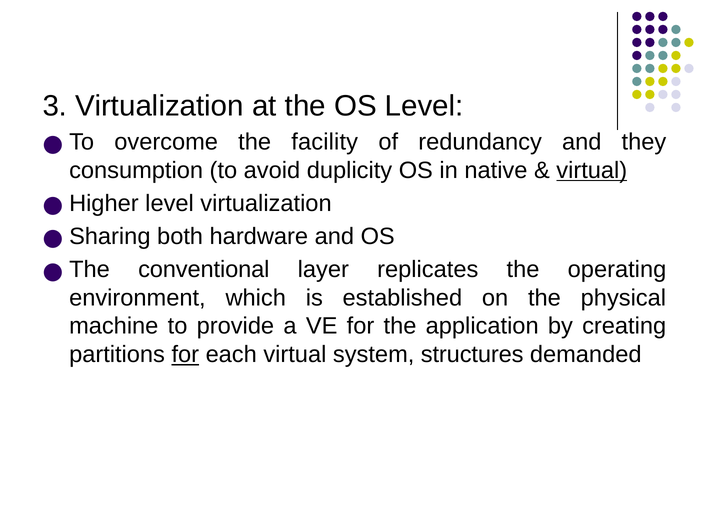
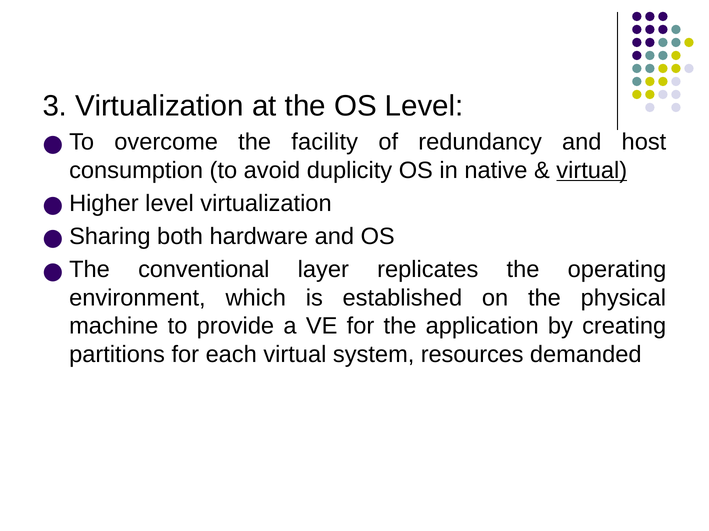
they: they -> host (644, 142)
for underline: present -> none (185, 355)
structures: structures -> resources (472, 355)
